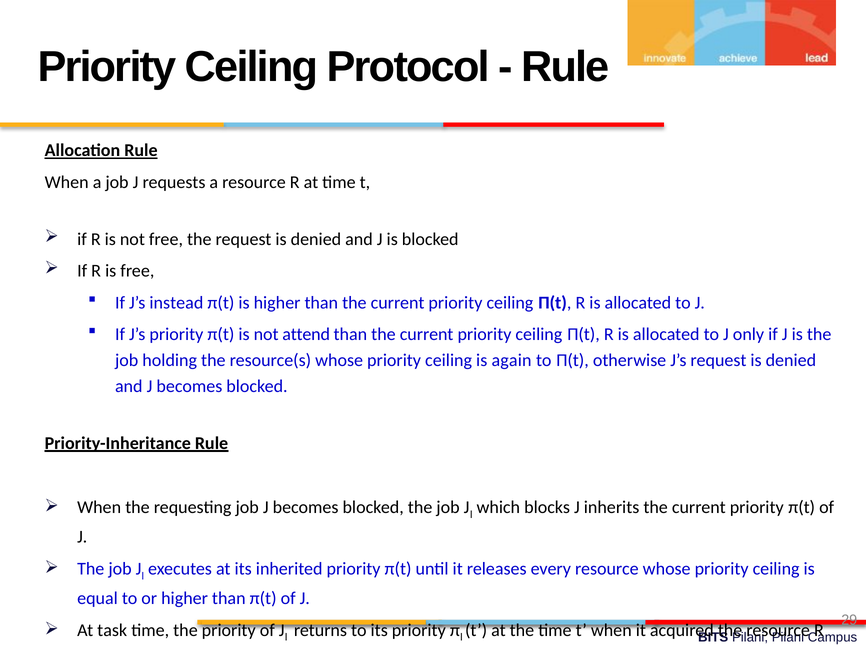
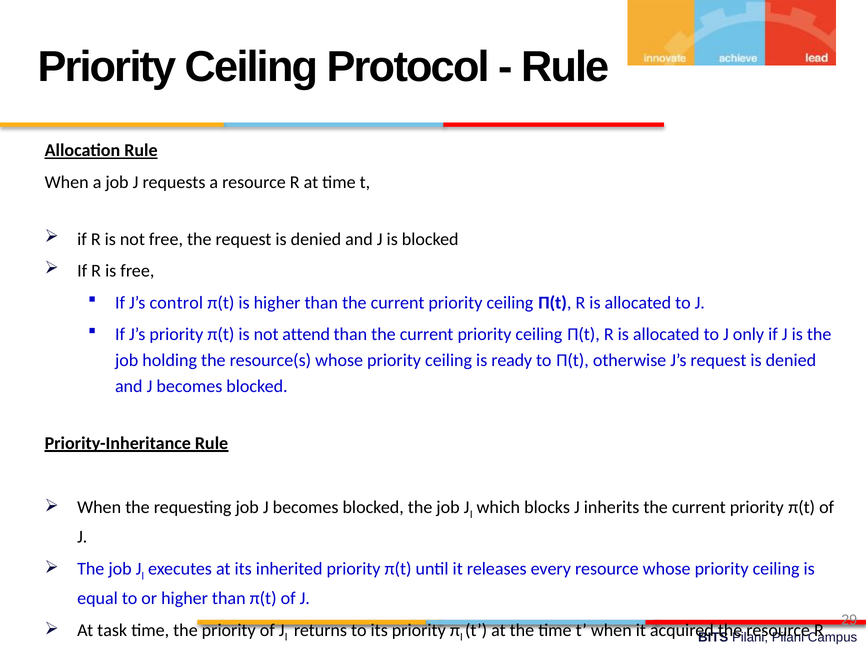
instead: instead -> control (176, 303)
again: again -> ready (512, 361)
